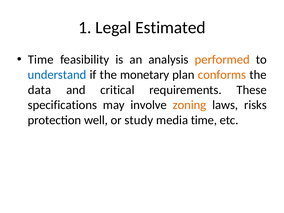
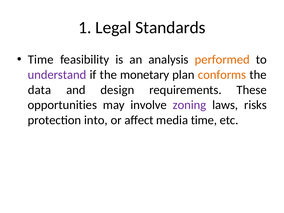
Estimated: Estimated -> Standards (170, 27)
understand colour: blue -> purple (57, 75)
critical: critical -> design (117, 90)
specifications: specifications -> opportunities (62, 105)
zoning colour: orange -> purple (190, 105)
well: well -> into (96, 120)
study: study -> affect (139, 120)
